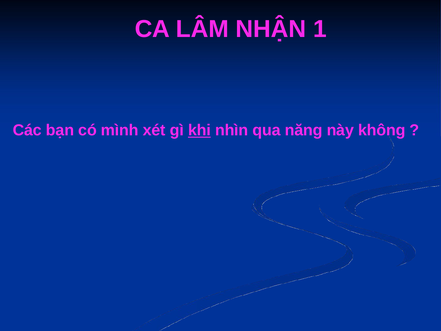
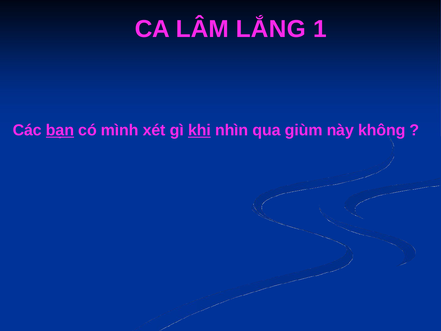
NHẬN: NHẬN -> LẮNG (271, 29)
bạn underline: none -> present (60, 130)
năng: năng -> giùm (304, 130)
